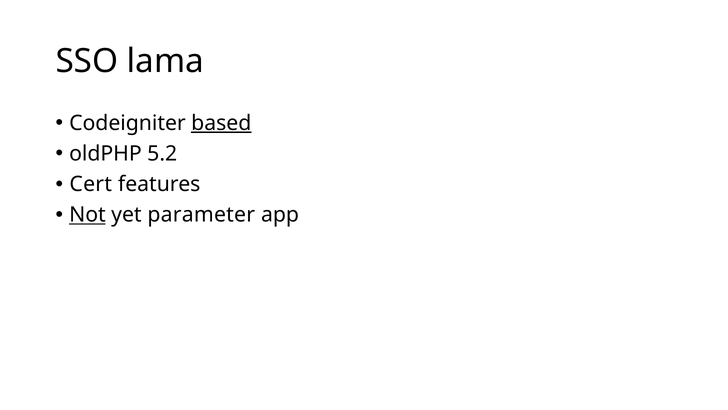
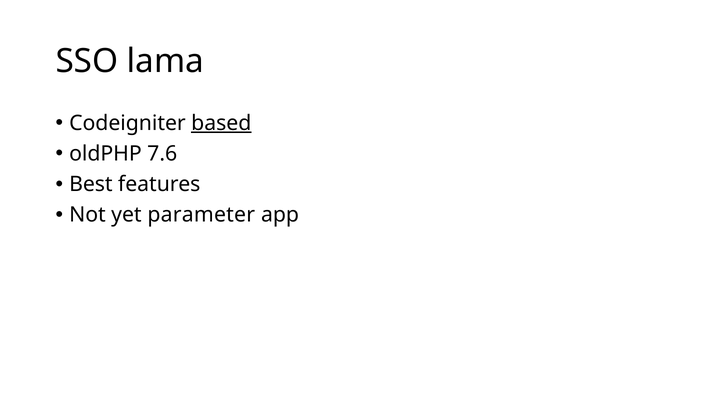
5.2: 5.2 -> 7.6 (162, 154)
Cert: Cert -> Best (91, 184)
Not underline: present -> none (87, 215)
